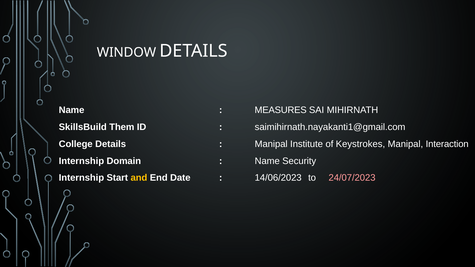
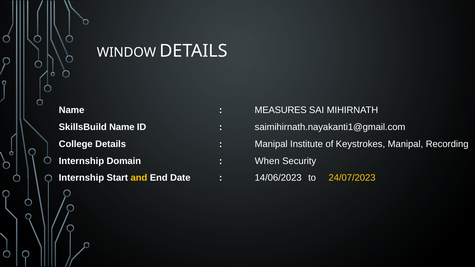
SkillsBuild Them: Them -> Name (122, 127)
Interaction: Interaction -> Recording (447, 144)
Name: Name -> When (267, 161)
24/07/2023 colour: pink -> yellow (352, 178)
